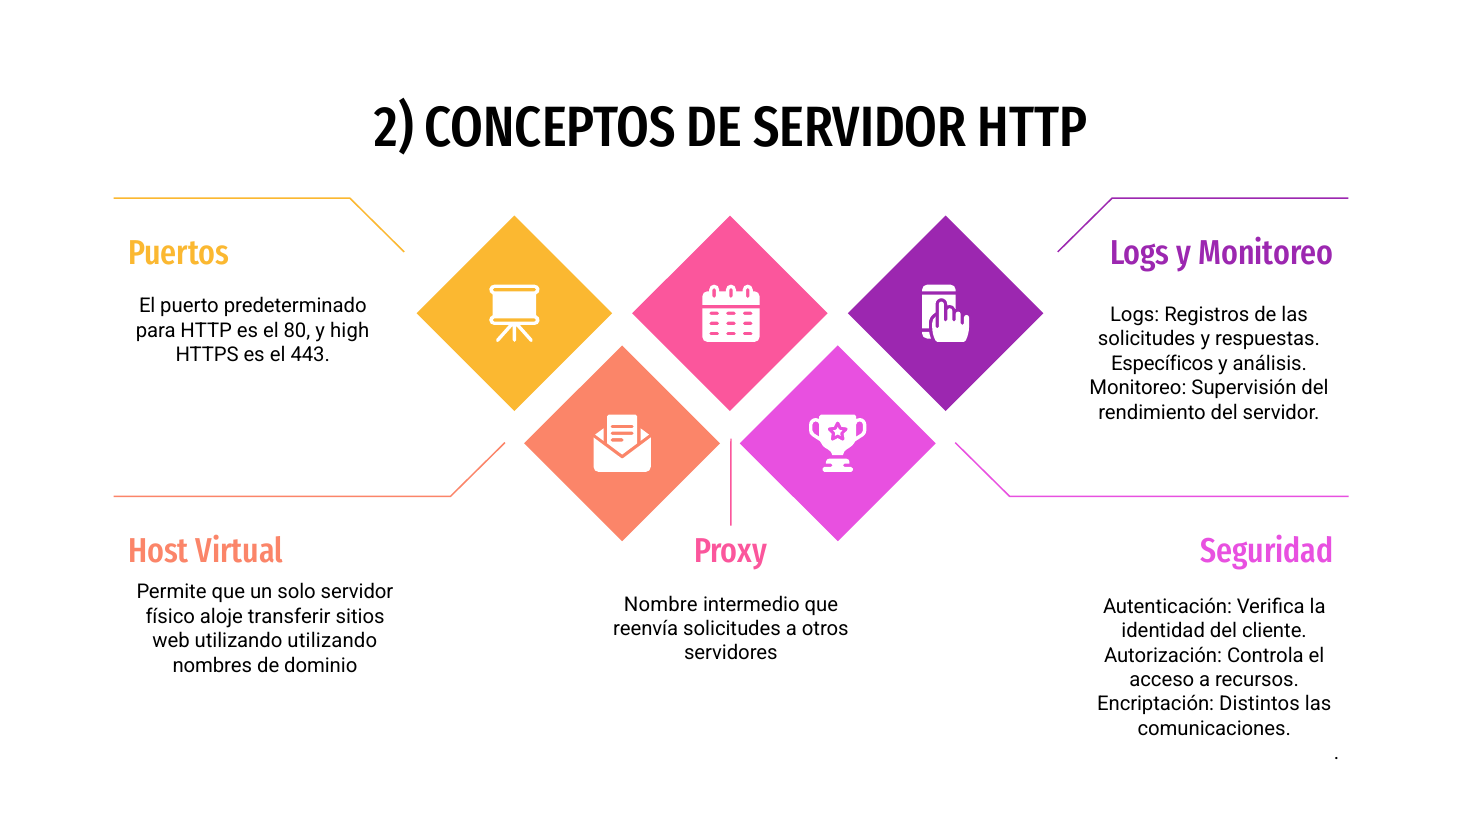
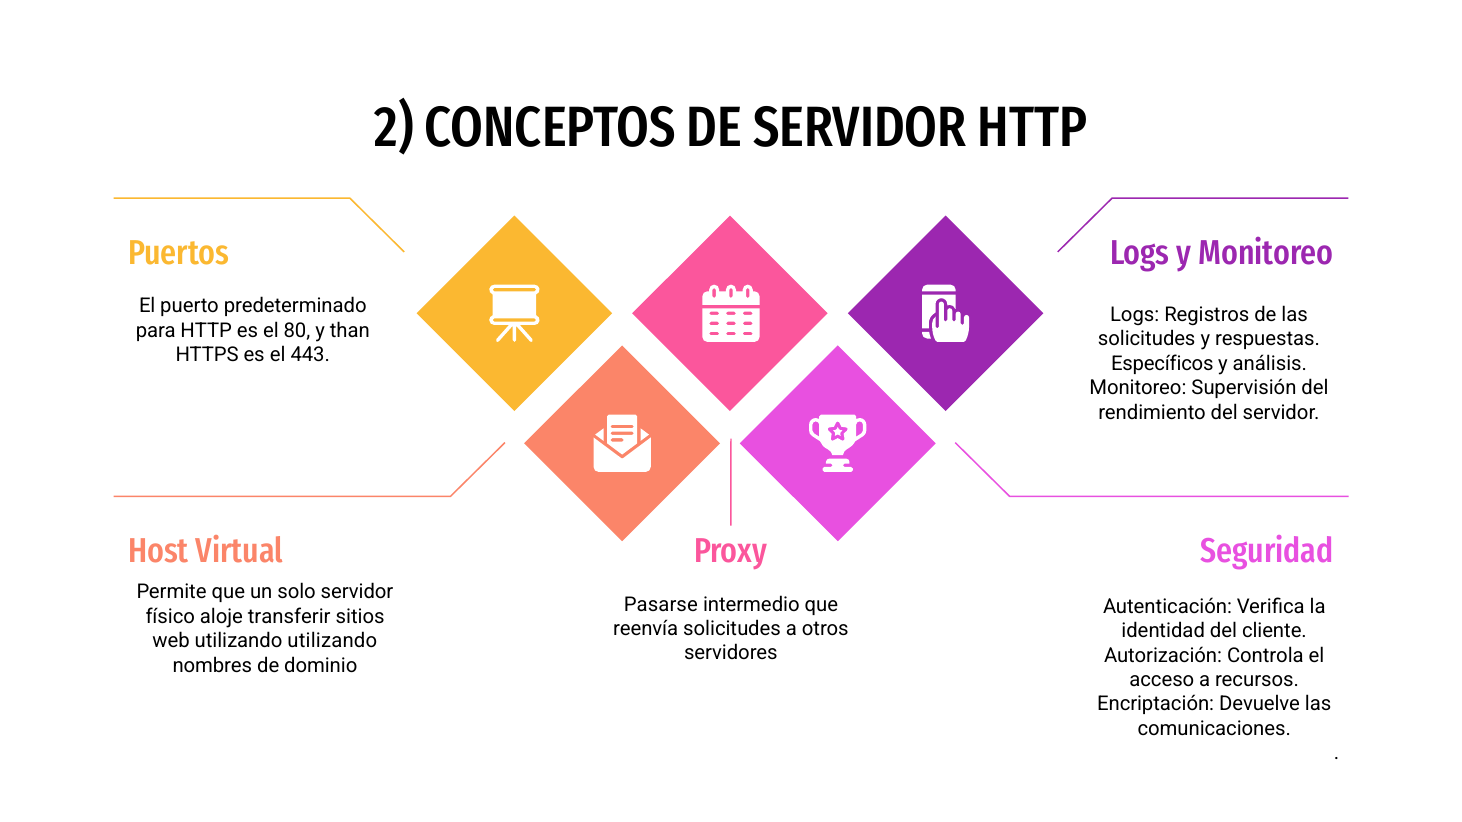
high: high -> than (350, 331)
Nombre: Nombre -> Pasarse (661, 605)
Distintos: Distintos -> Devuelve (1260, 705)
